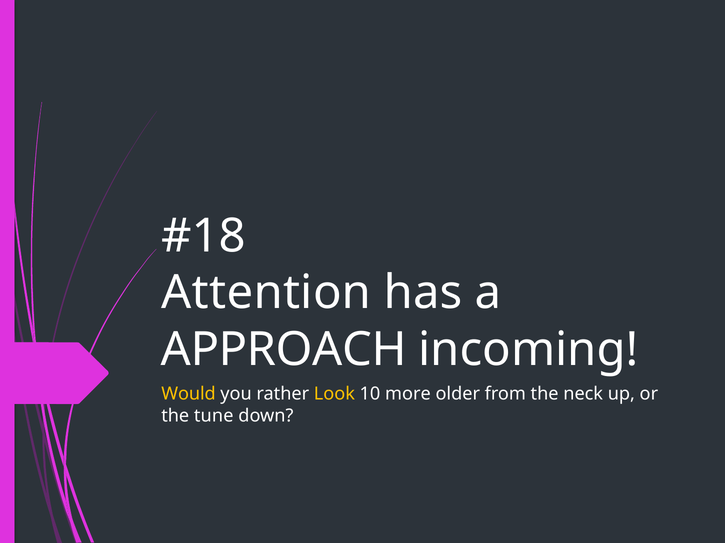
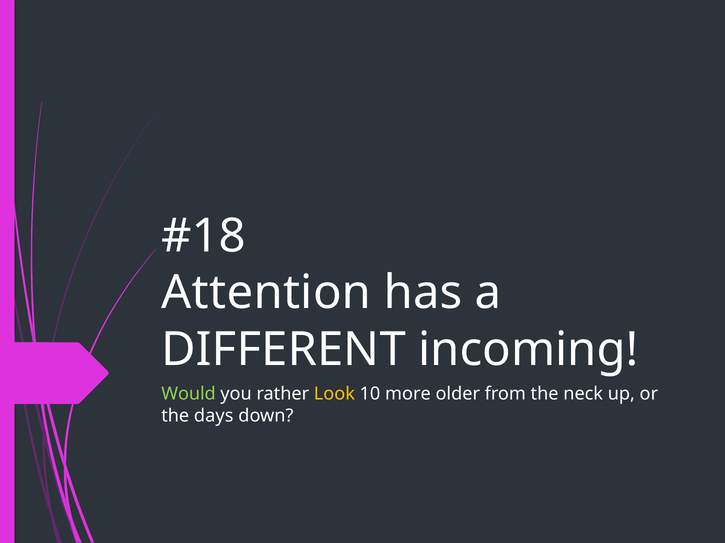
APPROACH: APPROACH -> DIFFERENT (284, 350)
Would colour: yellow -> light green (189, 395)
tune: tune -> days (214, 416)
